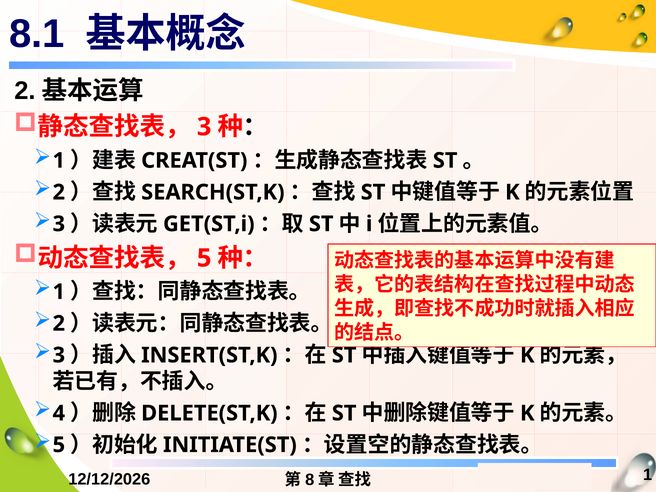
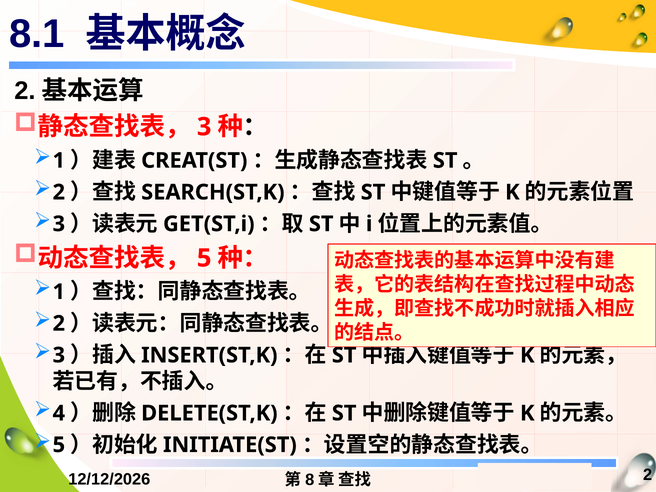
1: 1 -> 2 (648, 475)
